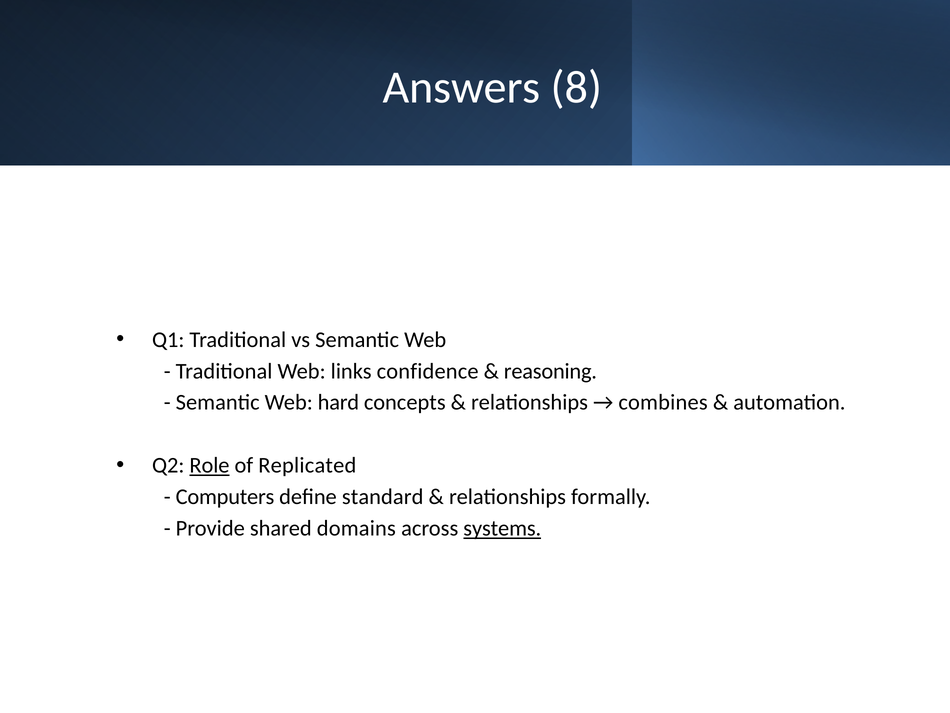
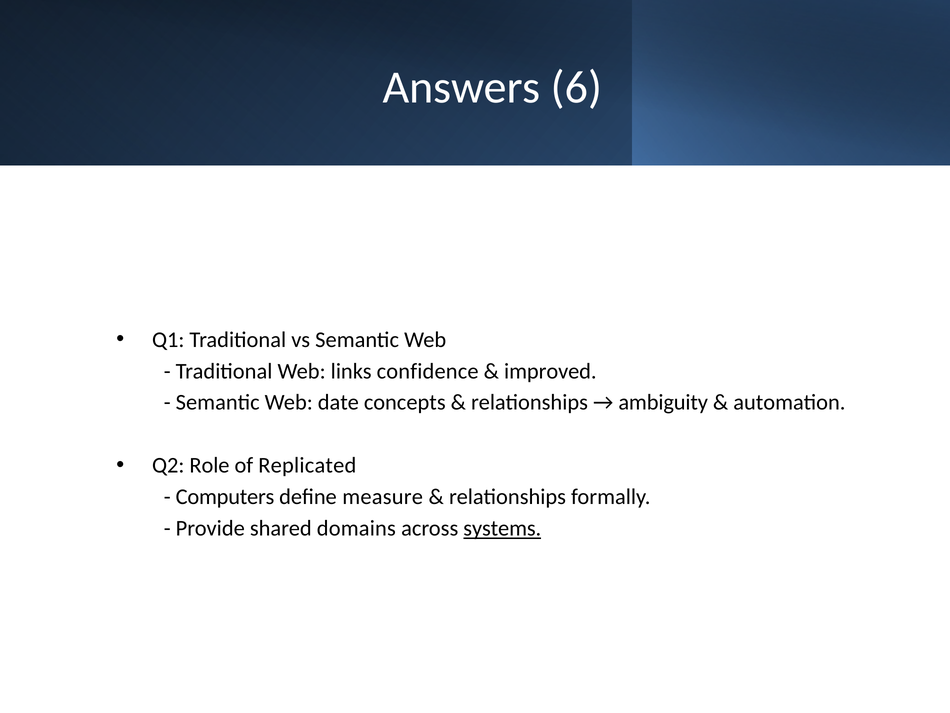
8: 8 -> 6 (576, 87)
reasoning: reasoning -> improved (550, 371)
hard: hard -> date (338, 402)
combines: combines -> ambiguity (663, 402)
Role underline: present -> none (209, 465)
standard: standard -> measure (383, 497)
